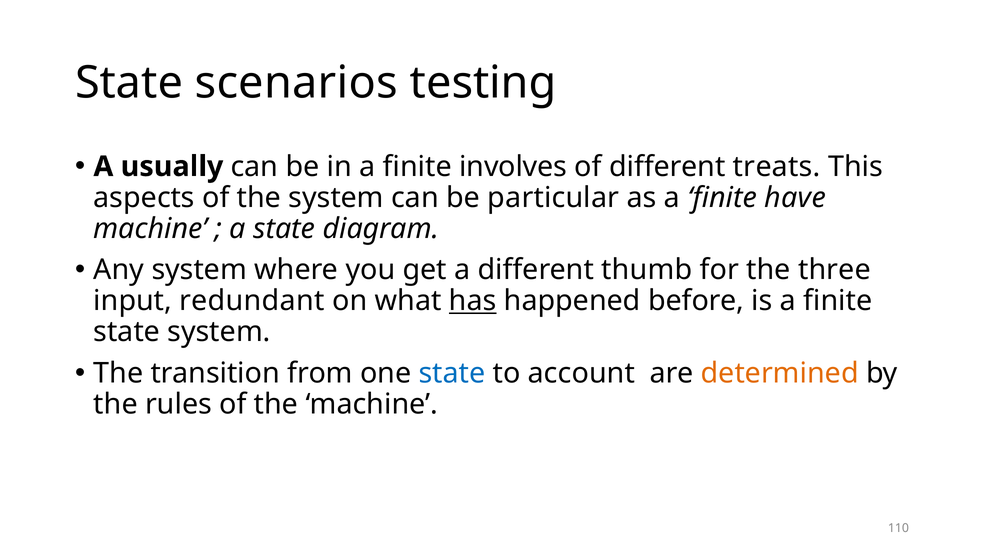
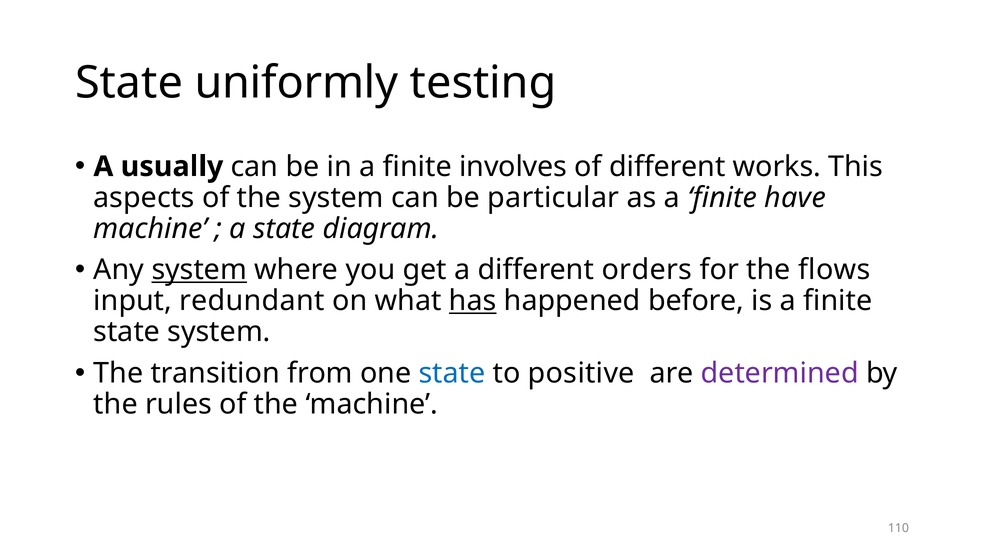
scenarios: scenarios -> uniformly (297, 83)
treats: treats -> works (777, 166)
system underline: none -> present (199, 270)
thumb: thumb -> orders (647, 270)
three: three -> flows (834, 270)
account: account -> positive (581, 373)
determined colour: orange -> purple (780, 373)
